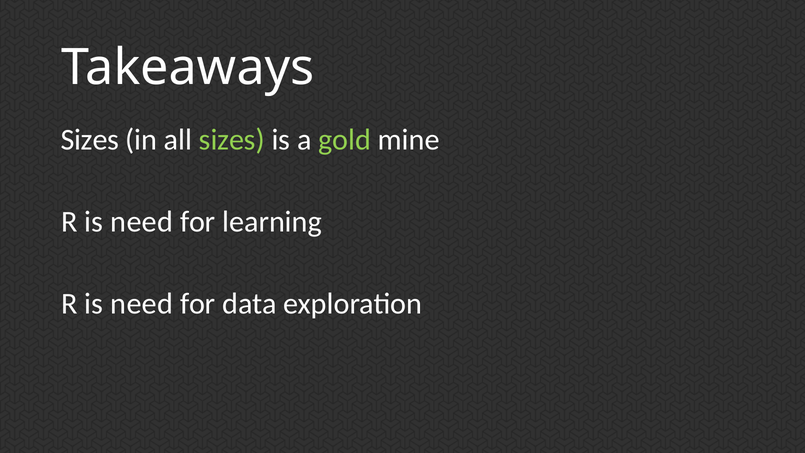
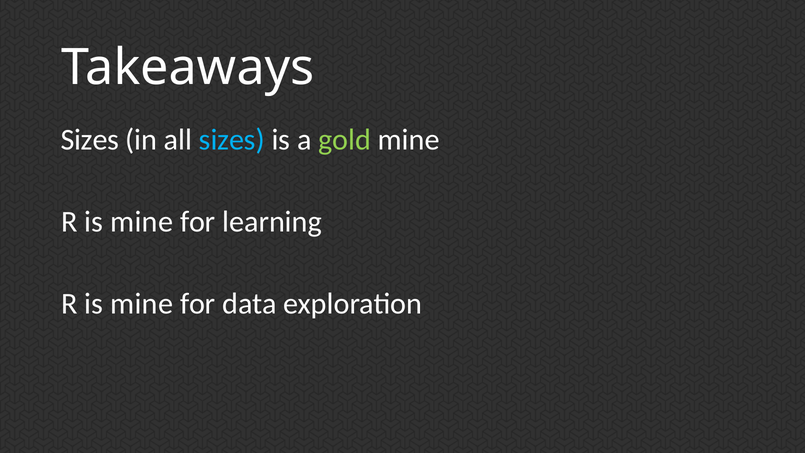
sizes colour: light green -> light blue (232, 140)
need: need -> mine (142, 222)
need: need -> mine (142, 304)
